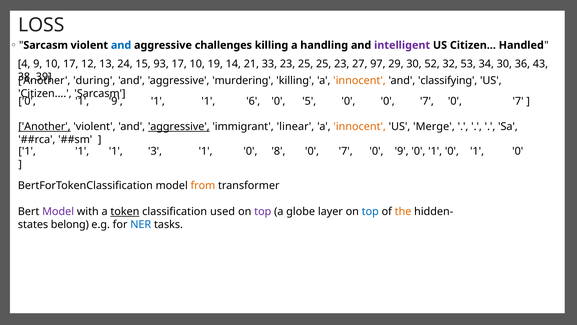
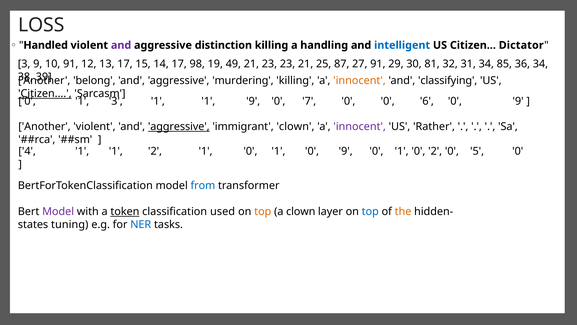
Sarcasm: Sarcasm -> Handled (46, 45)
and colour: blue -> purple (121, 45)
challenges: challenges -> distinction (223, 45)
intelligent colour: purple -> blue (402, 45)
Handled: Handled -> Dictator (521, 45)
4: 4 -> 3 (24, 64)
10 17: 17 -> 91 (71, 64)
13 24: 24 -> 17 (125, 64)
93: 93 -> 14 (161, 64)
17 10: 10 -> 98 (197, 64)
14: 14 -> 49 (233, 64)
21 33: 33 -> 23 (269, 64)
23 25: 25 -> 21 (306, 64)
25 23: 23 -> 87 (342, 64)
27 97: 97 -> 91 (378, 64)
52: 52 -> 81 (432, 64)
53: 53 -> 31 (468, 64)
34 30: 30 -> 85 (504, 64)
36 43: 43 -> 34 (540, 64)
during: during -> belong (94, 81)
Citizen underline: none -> present (45, 94)
1 9: 9 -> 3 (116, 101)
1 6: 6 -> 9 (253, 101)
5: 5 -> 7 (309, 101)
0 0 7: 7 -> 6 (427, 101)
7: 7 -> 9 (518, 101)
Another underline: present -> none (44, 127)
immigrant linear: linear -> clown (295, 127)
innocent colour: orange -> purple (360, 127)
Merge: Merge -> Rather (434, 127)
1: 1 -> 4 (27, 151)
1 3: 3 -> 2 (155, 151)
1 0 8: 8 -> 1 (278, 151)
7: 7 -> 9 (346, 151)
9: 9 -> 1 (402, 151)
1: 1 -> 2 (435, 151)
1: 1 -> 5 (477, 151)
from colour: orange -> blue (203, 185)
top colour: purple -> orange (263, 211)
a globe: globe -> clown (301, 211)
belong: belong -> tuning (70, 224)
